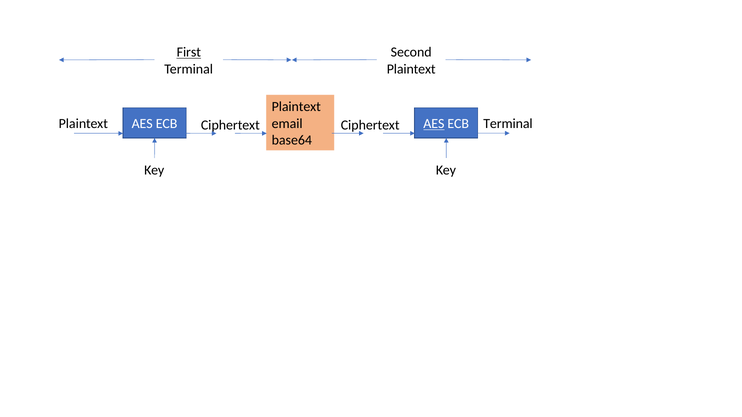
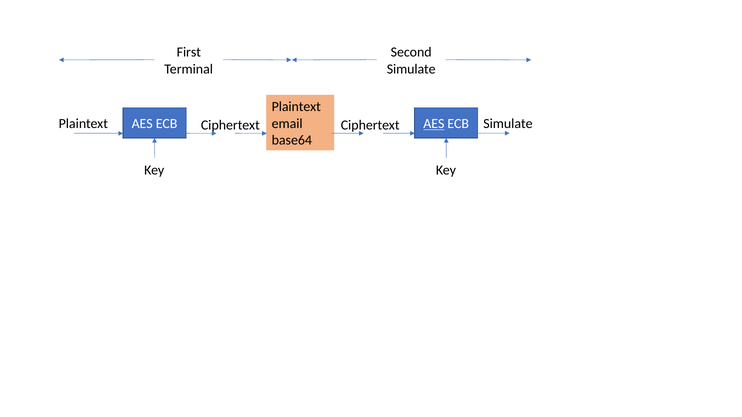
First underline: present -> none (189, 52)
Plaintext: Plaintext -> Simulate (411, 69)
ECB Terminal: Terminal -> Simulate (508, 124)
